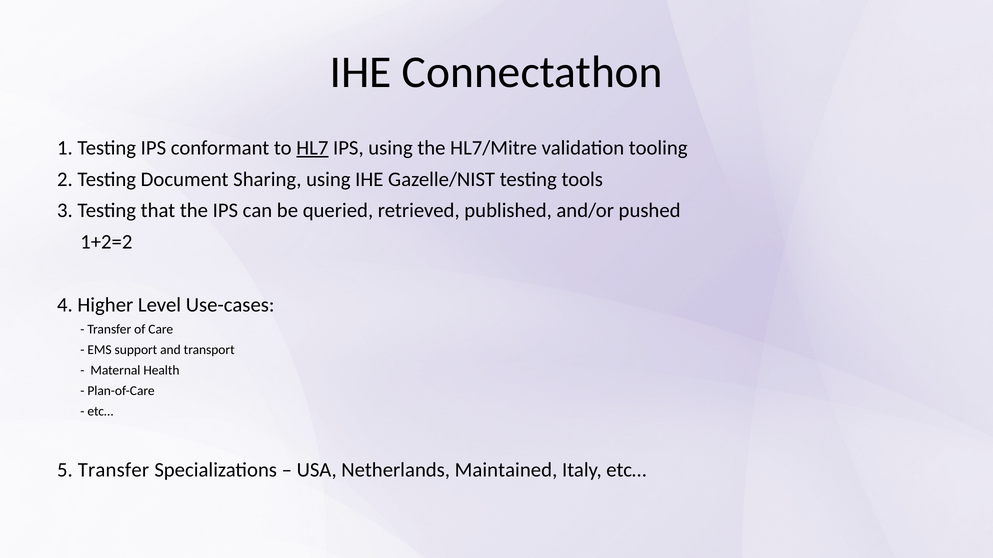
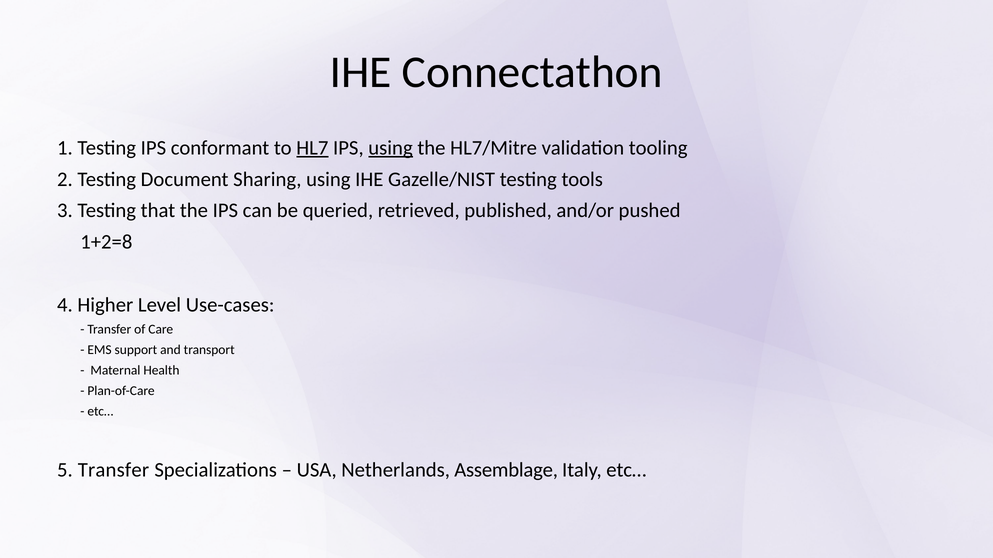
using underline: none -> present (391, 148)
1+2=2: 1+2=2 -> 1+2=8 (106, 242)
Maintained: Maintained -> Assemblage (506, 471)
